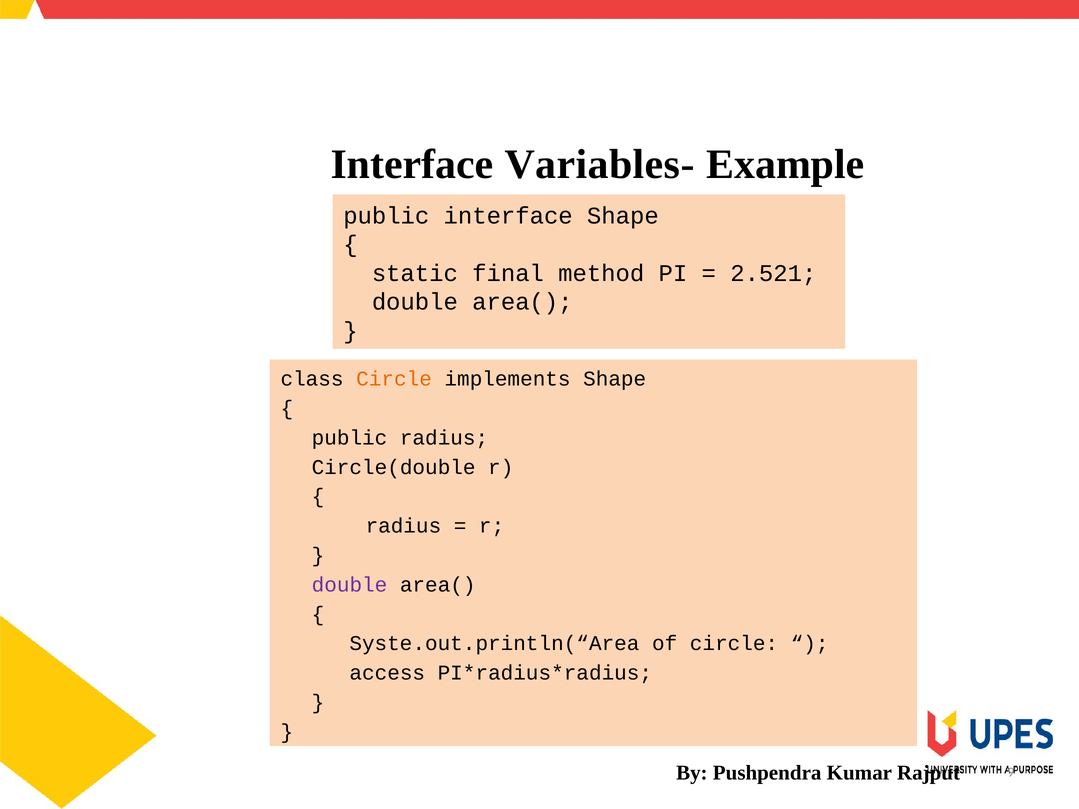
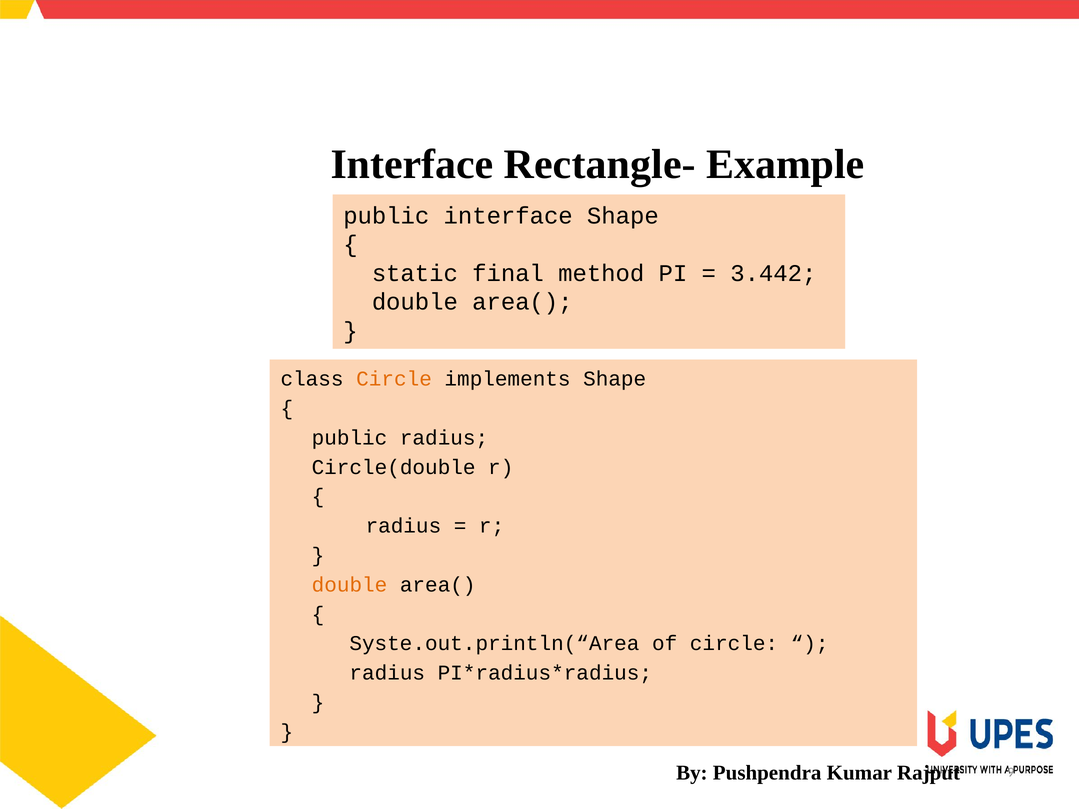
Variables-: Variables- -> Rectangle- (600, 164)
2.521: 2.521 -> 3.442 (773, 273)
double colour: purple -> orange (349, 585)
access: access -> radius (387, 673)
